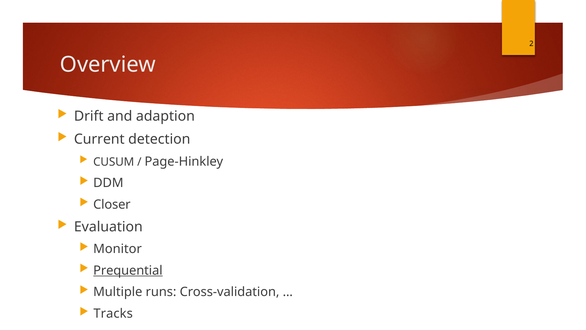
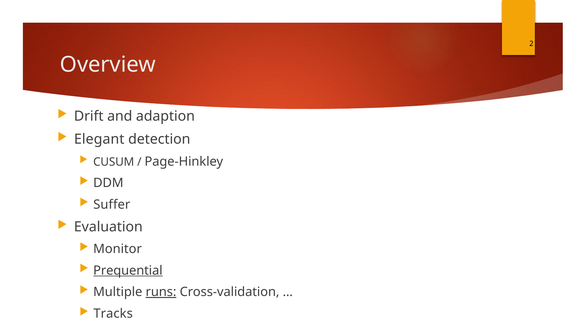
Current: Current -> Elegant (99, 139)
Closer: Closer -> Suffer (112, 204)
runs underline: none -> present (161, 292)
